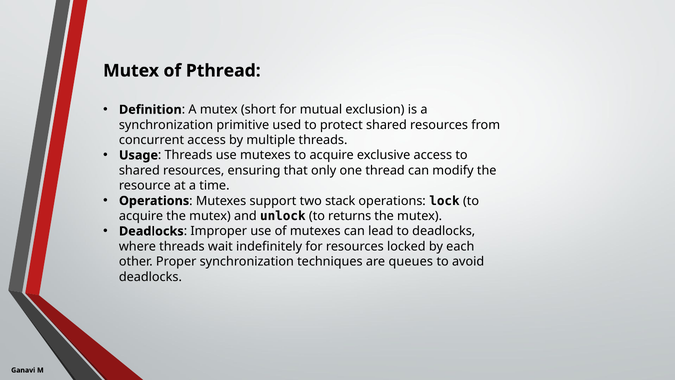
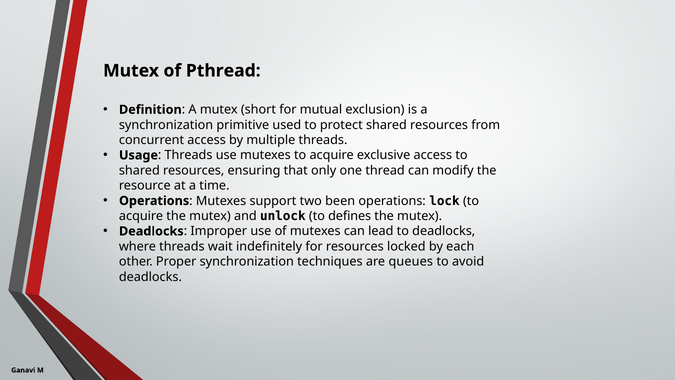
stack: stack -> been (340, 201)
returns: returns -> defines (350, 216)
